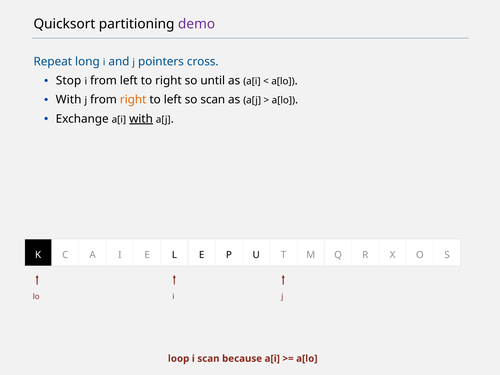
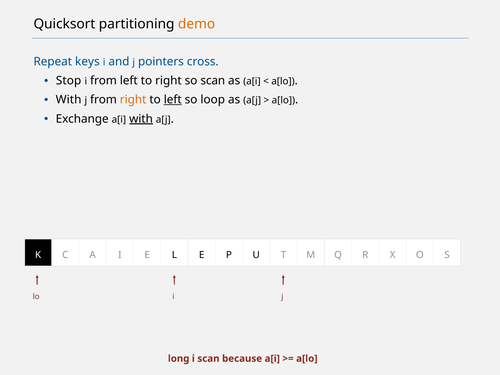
demo colour: purple -> orange (197, 24)
long: long -> keys (87, 62)
so until: until -> scan (213, 81)
left underline: none -> present (173, 100)
so scan: scan -> loop (213, 100)
loop: loop -> long (179, 359)
